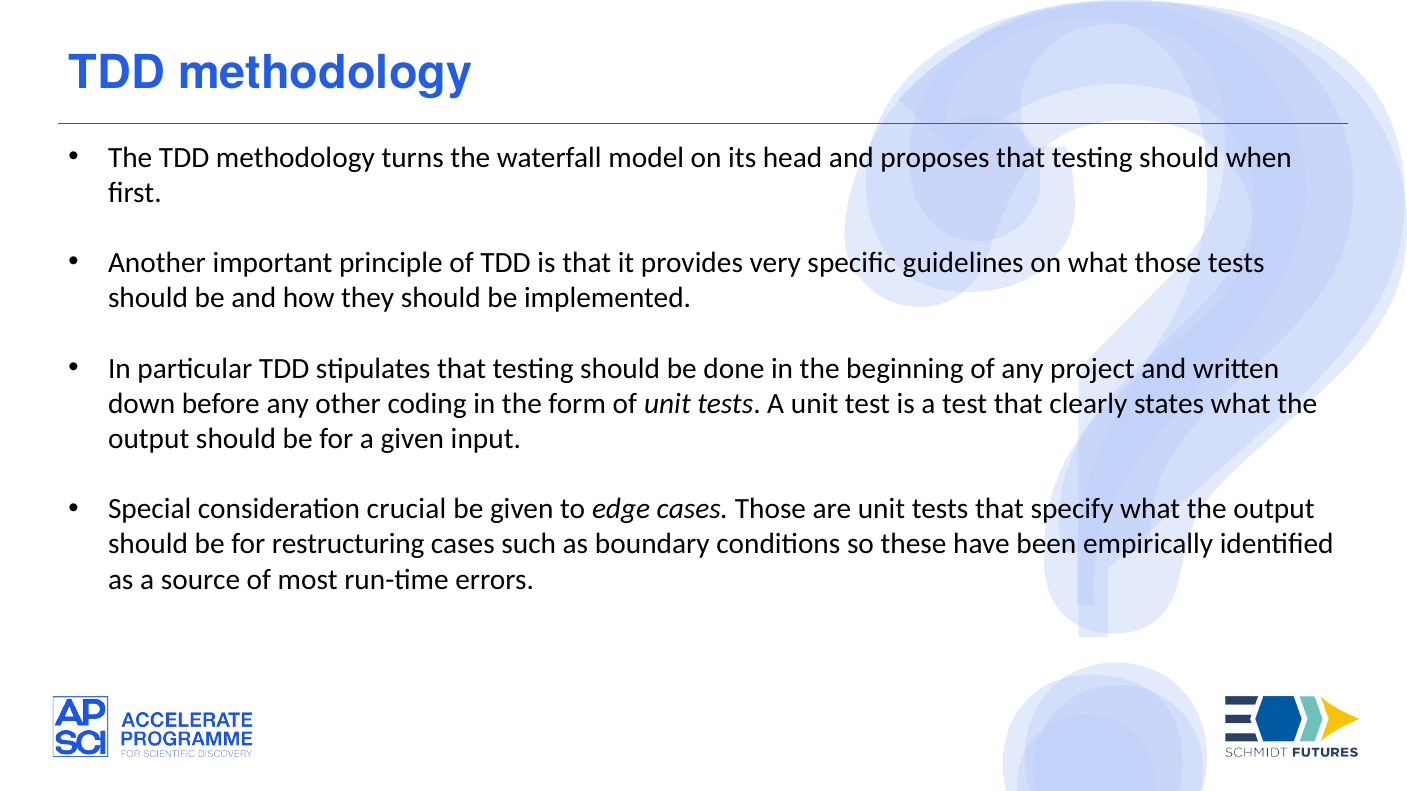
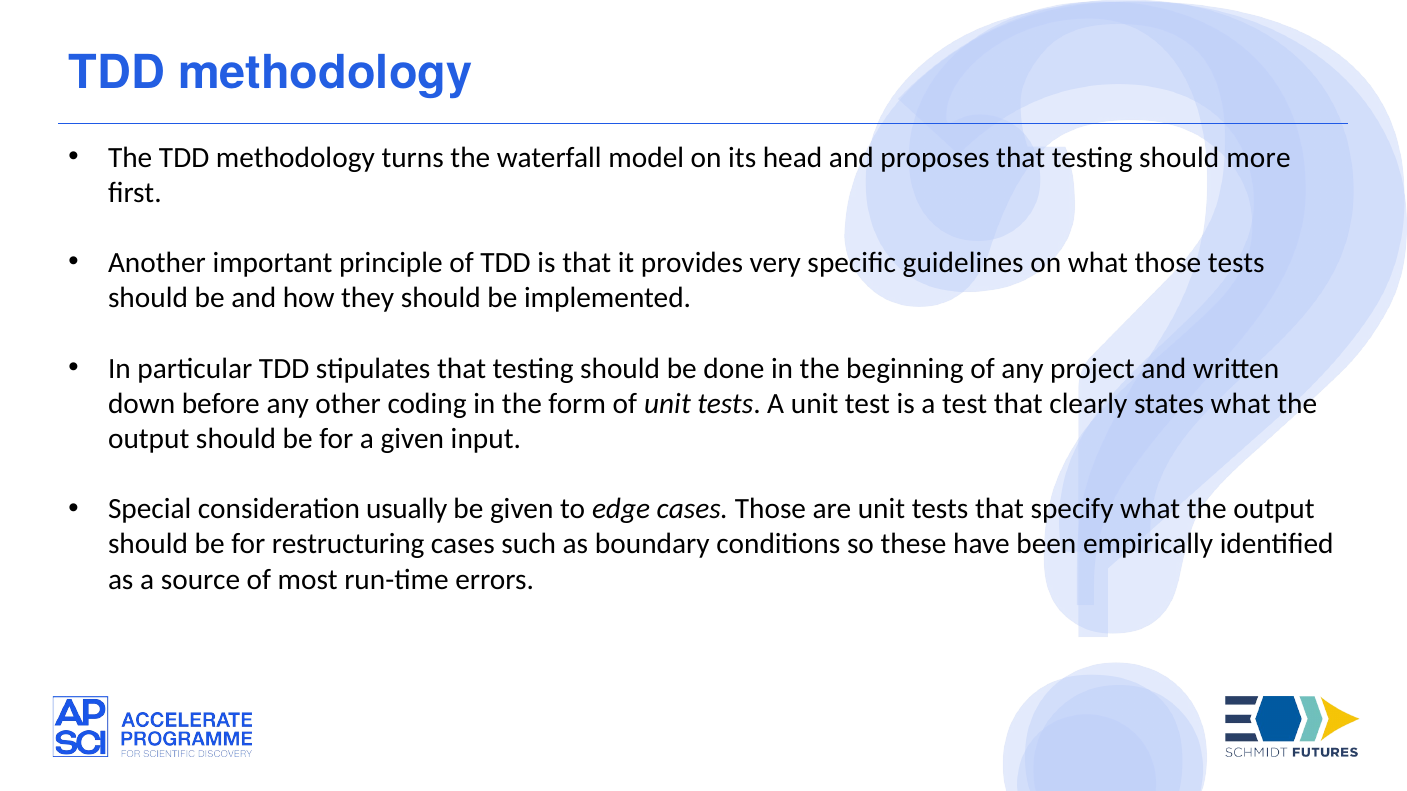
when: when -> more (1259, 158)
crucial: crucial -> usually (407, 509)
